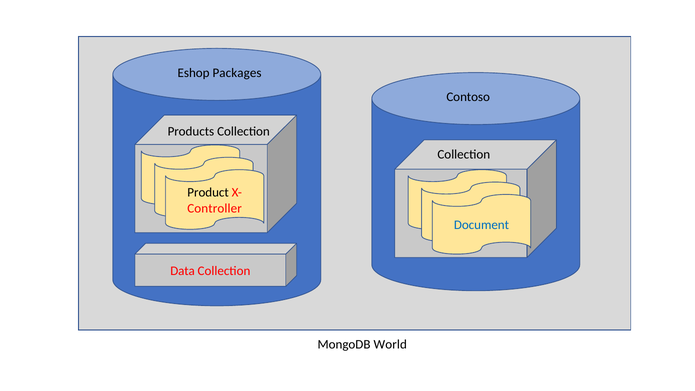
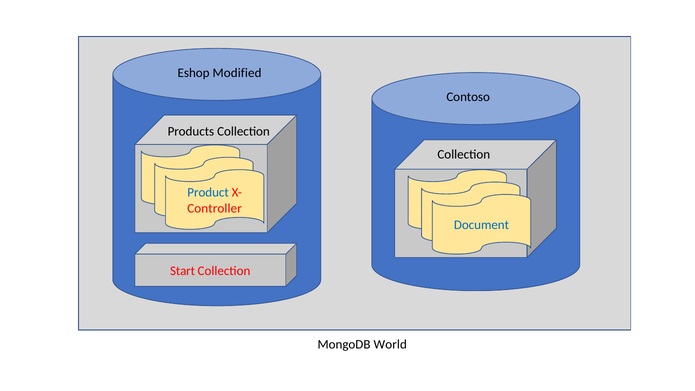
Packages: Packages -> Modified (237, 73)
Product colour: black -> blue (208, 193)
Data: Data -> Start (183, 271)
